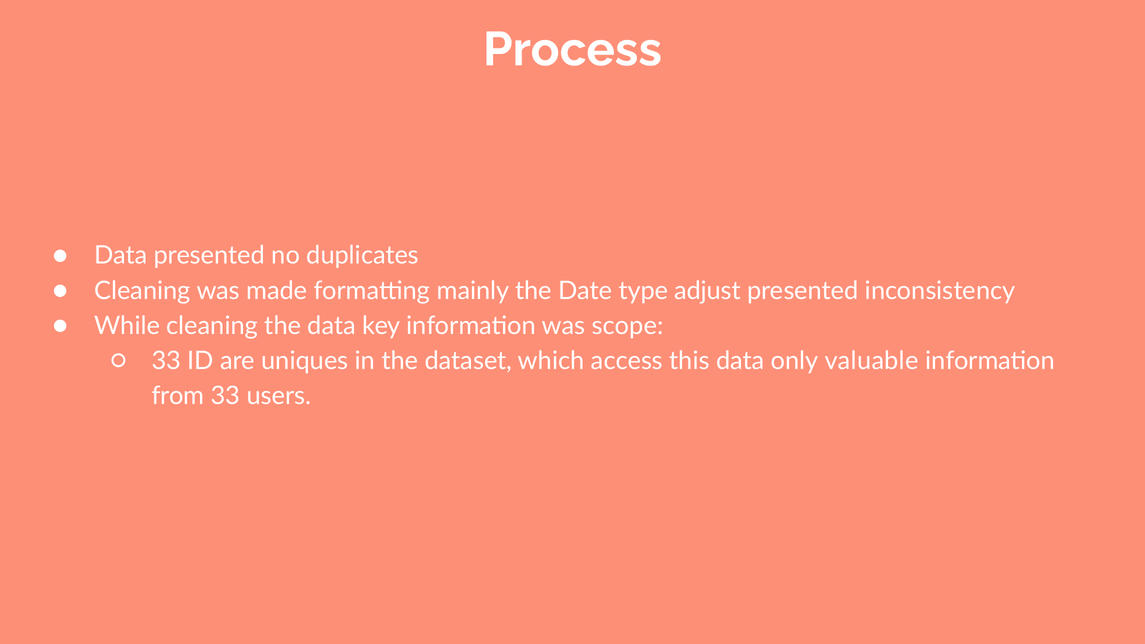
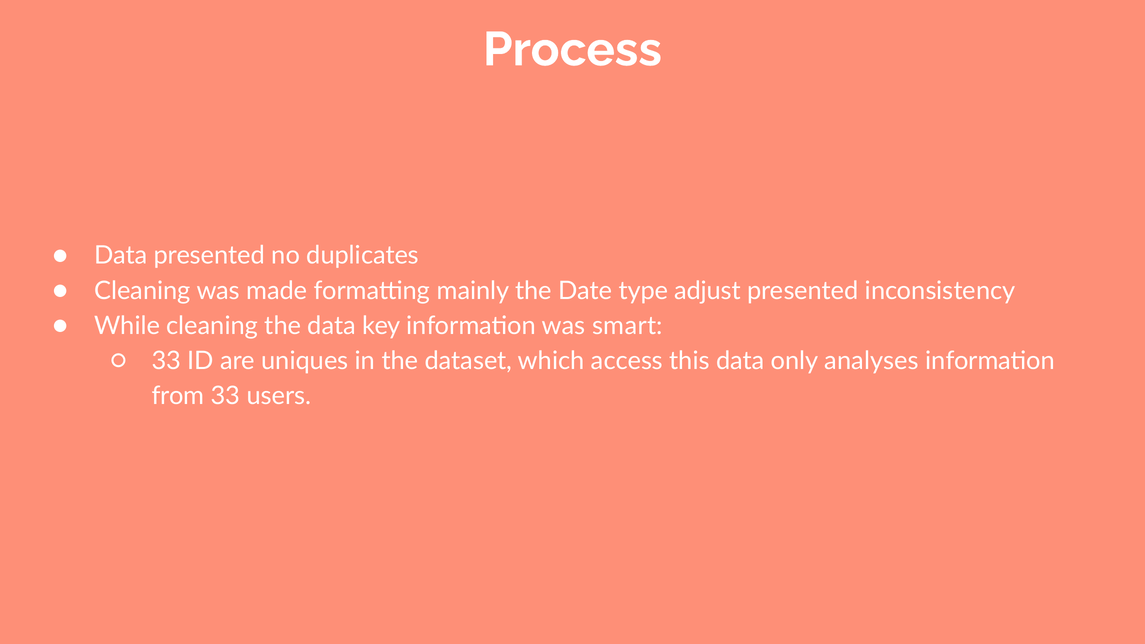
scope: scope -> smart (627, 326)
valuable: valuable -> analyses (872, 361)
